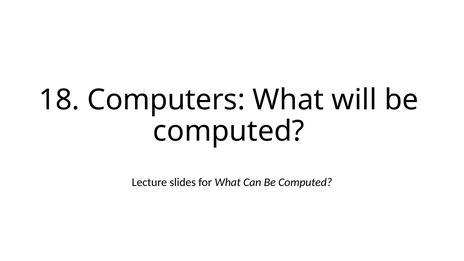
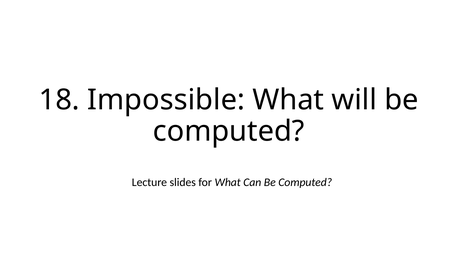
Computers: Computers -> Impossible (166, 100)
